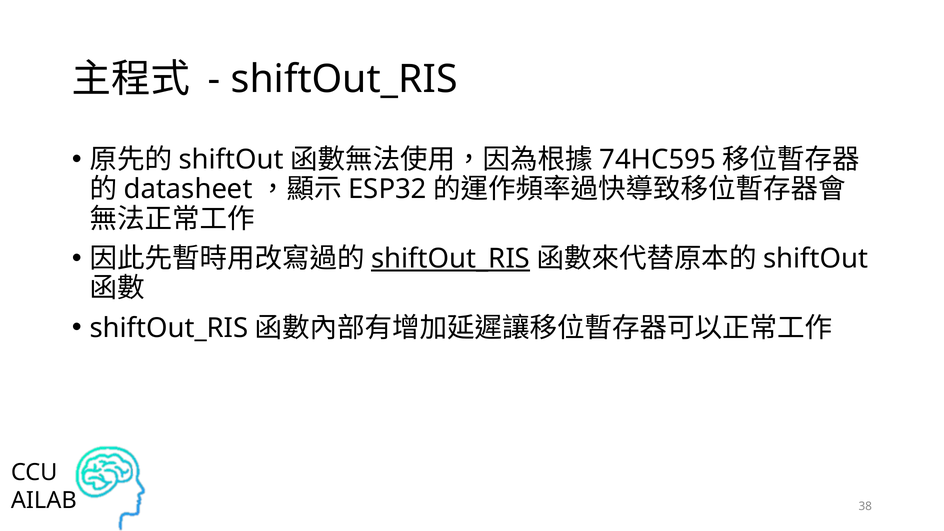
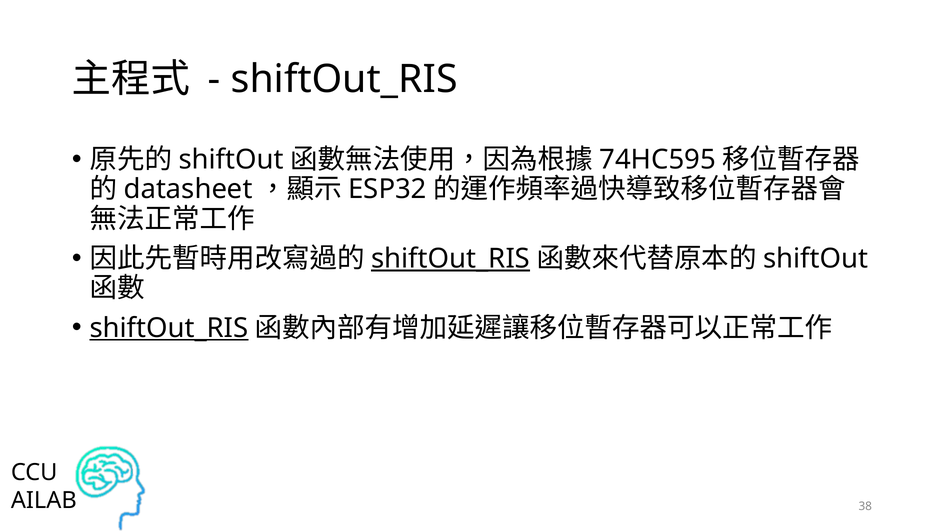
shiftOut_RIS underline: none -> present (169, 328)
